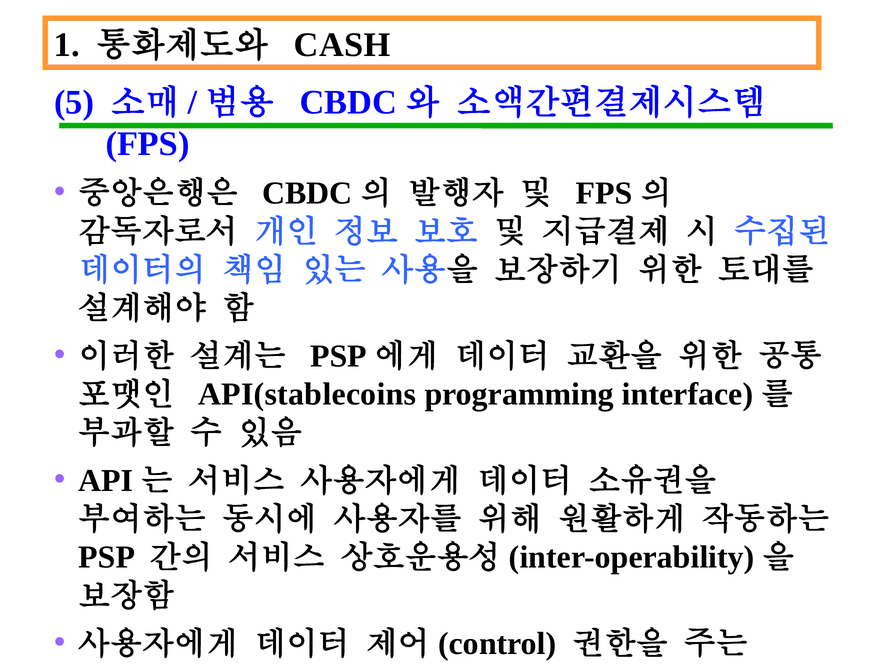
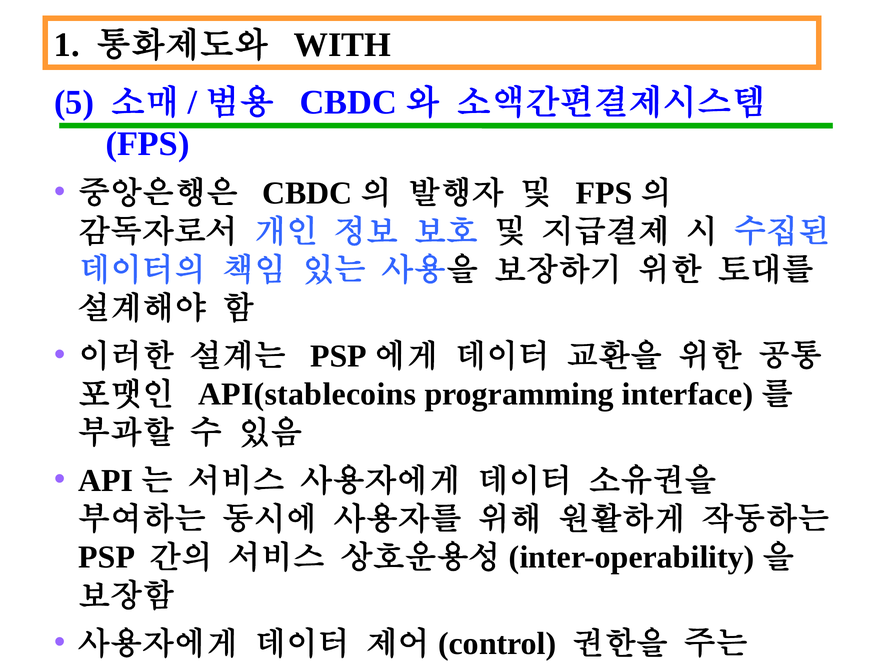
CASH: CASH -> WITH (342, 45)
